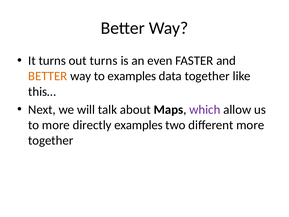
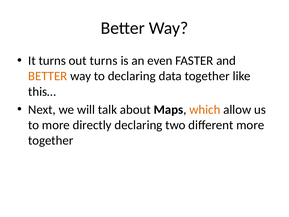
to examples: examples -> declaring (132, 76)
which colour: purple -> orange (205, 109)
directly examples: examples -> declaring (138, 125)
